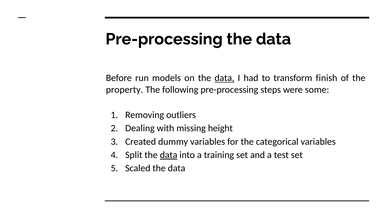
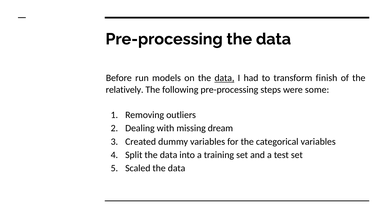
property: property -> relatively (125, 90)
height: height -> dream (220, 128)
data underline: present -> none (169, 155)
